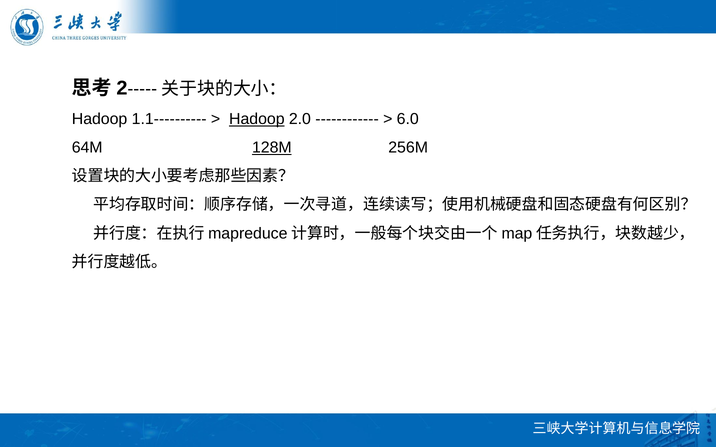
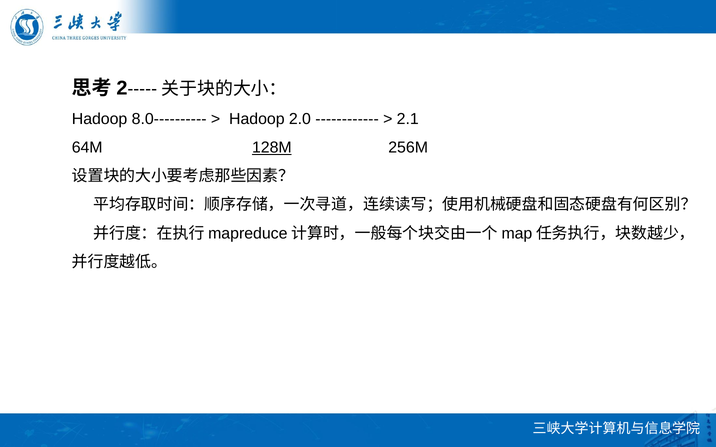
1.1----------: 1.1---------- -> 8.0---------- (169, 119)
Hadoop underline: present -> none (257, 119)
6.0: 6.0 -> 2.1 (408, 119)
